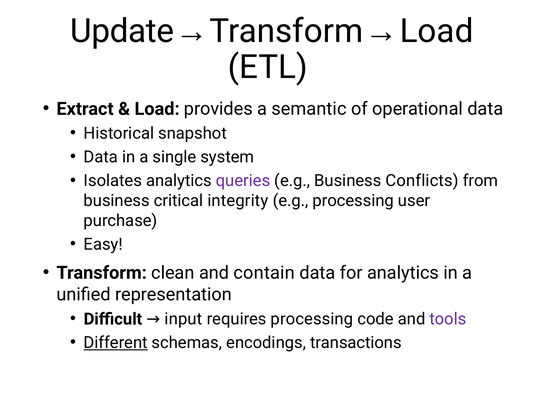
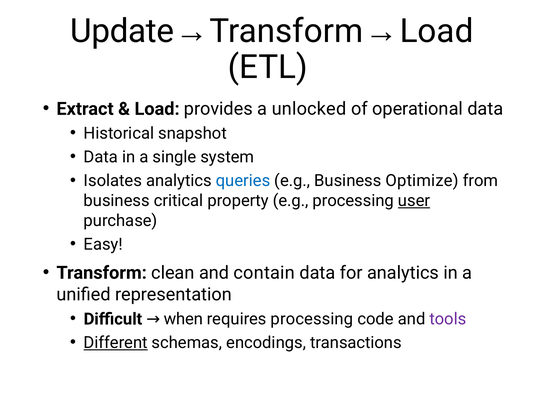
semantic: semantic -> unlocked (309, 109)
queries colour: purple -> blue (243, 181)
Conflicts: Conflicts -> Optimize (422, 181)
integrity: integrity -> property (238, 201)
user underline: none -> present (414, 201)
input: input -> when (184, 319)
